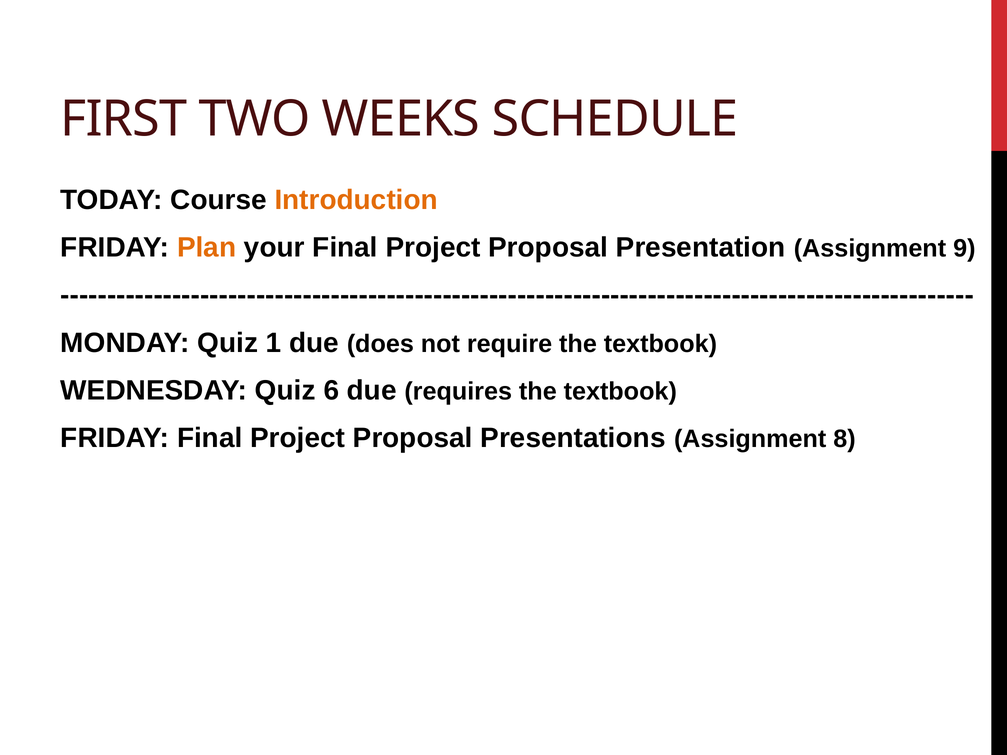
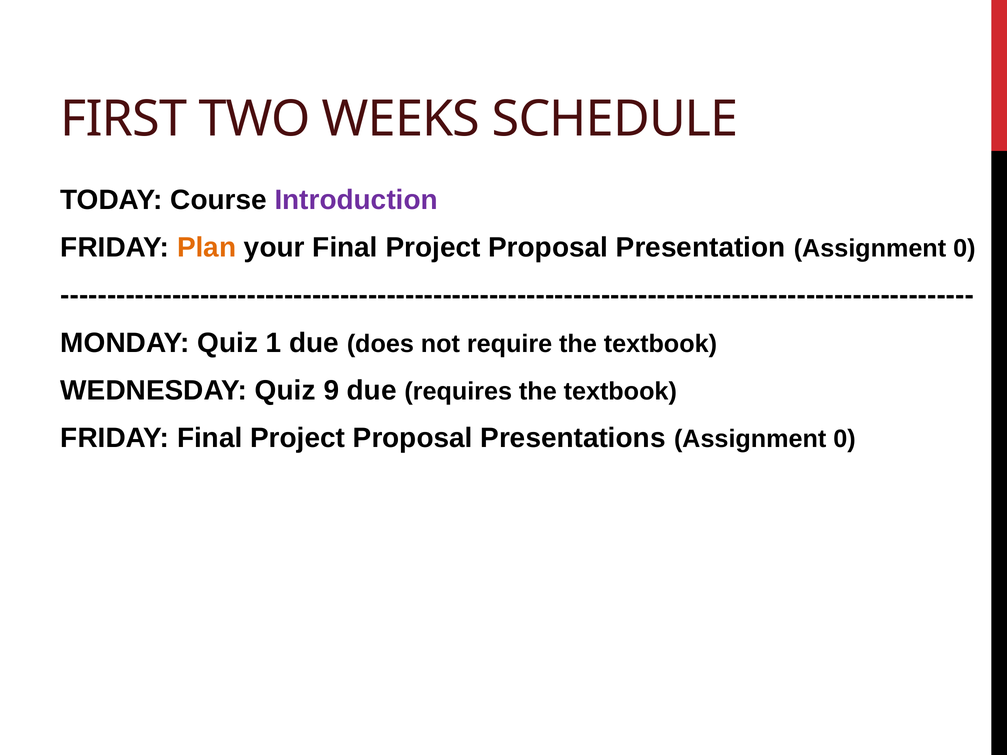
Introduction colour: orange -> purple (356, 200)
Presentation Assignment 9: 9 -> 0 (964, 249)
6: 6 -> 9 (331, 391)
Presentations Assignment 8: 8 -> 0 (844, 439)
